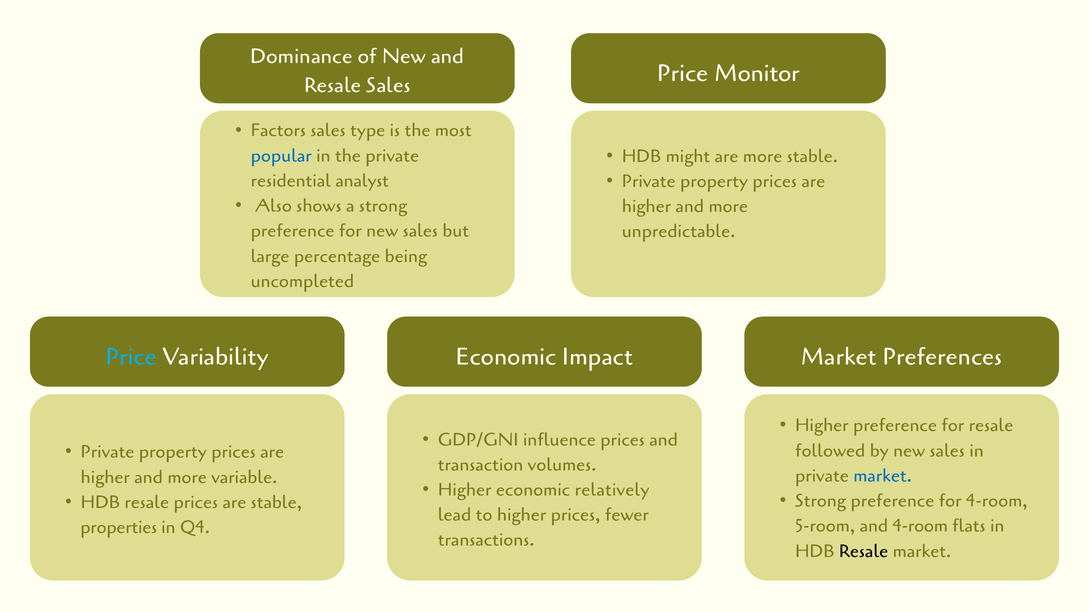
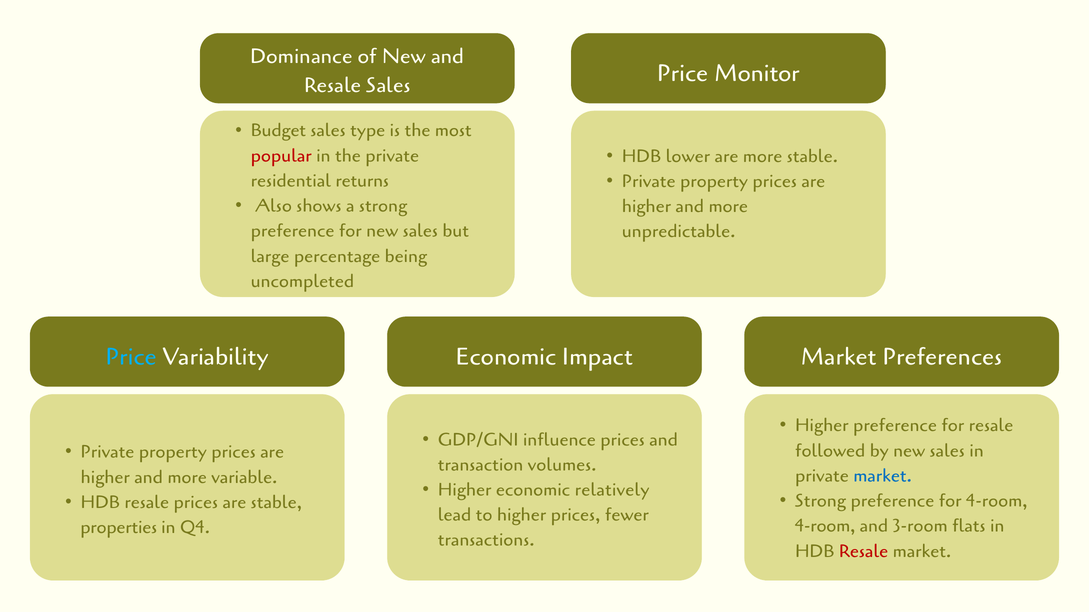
Factors: Factors -> Budget (278, 131)
might: might -> lower (688, 156)
popular colour: blue -> red (281, 156)
analyst: analyst -> returns (362, 181)
5-room: 5-room -> 4-room (825, 526)
and 4-room: 4-room -> 3-room (920, 526)
Resale colour: black -> red (864, 552)
